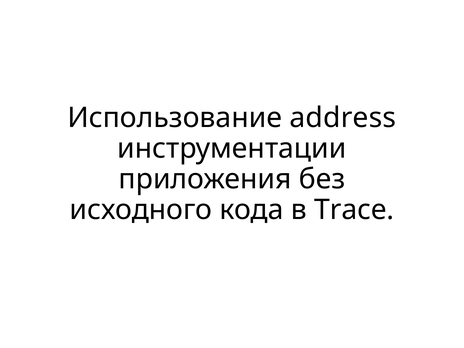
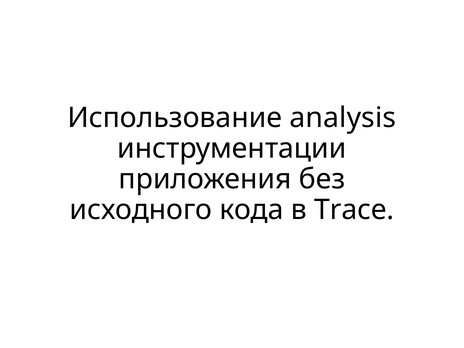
address: address -> analysis (343, 118)
